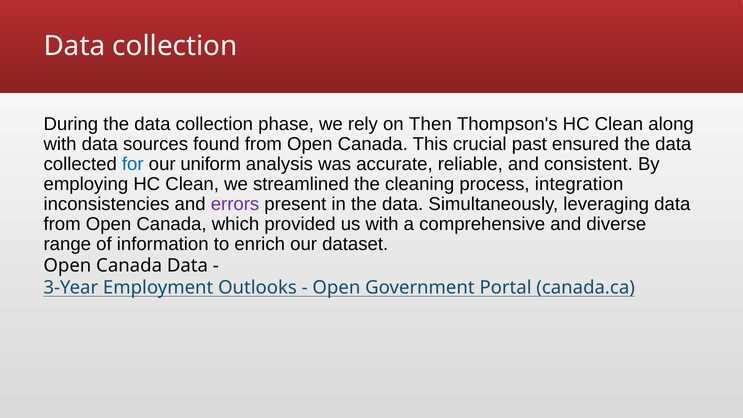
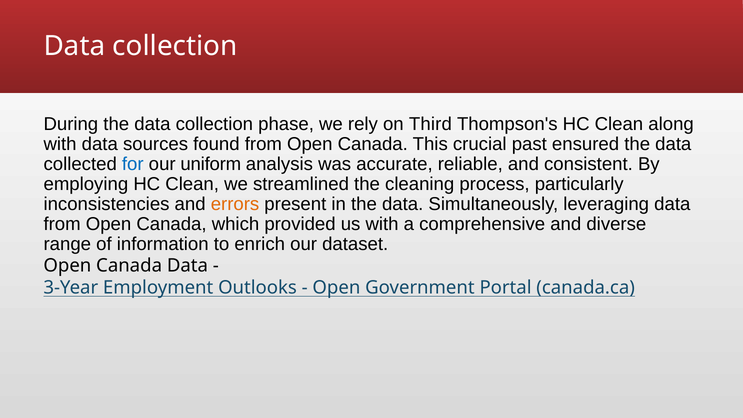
Then: Then -> Third (430, 124)
integration: integration -> particularly (579, 184)
errors colour: purple -> orange (235, 204)
